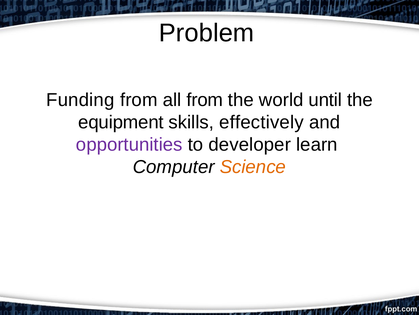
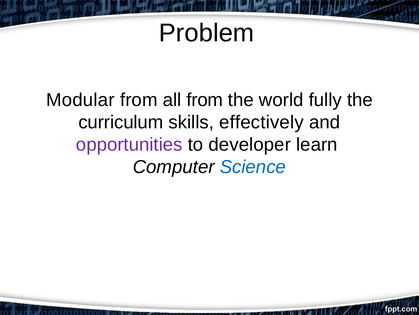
Funding: Funding -> Modular (80, 100)
until: until -> fully (325, 100)
equipment: equipment -> curriculum (121, 122)
Science colour: orange -> blue (253, 167)
